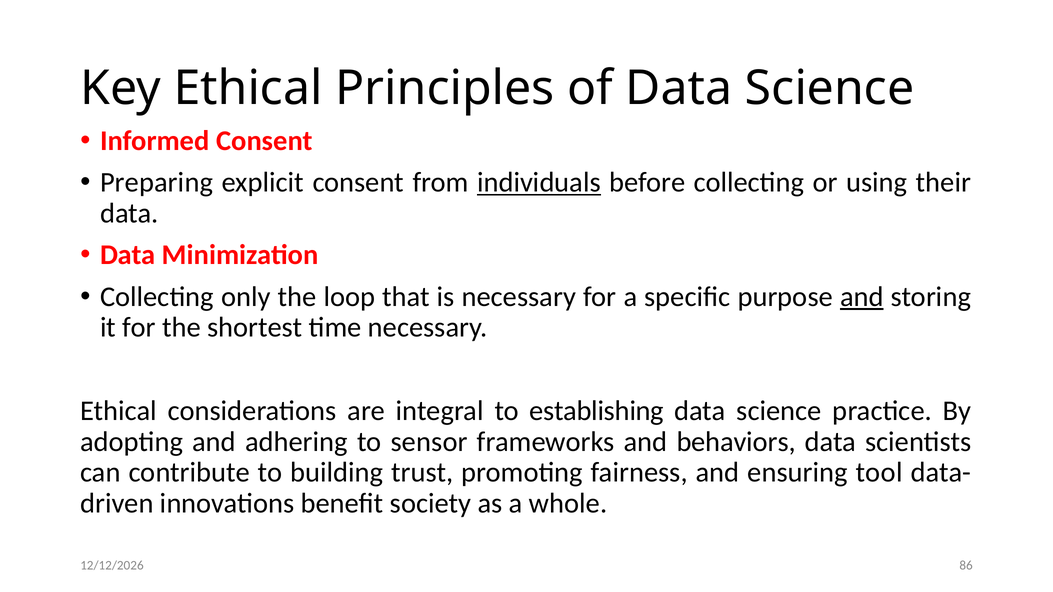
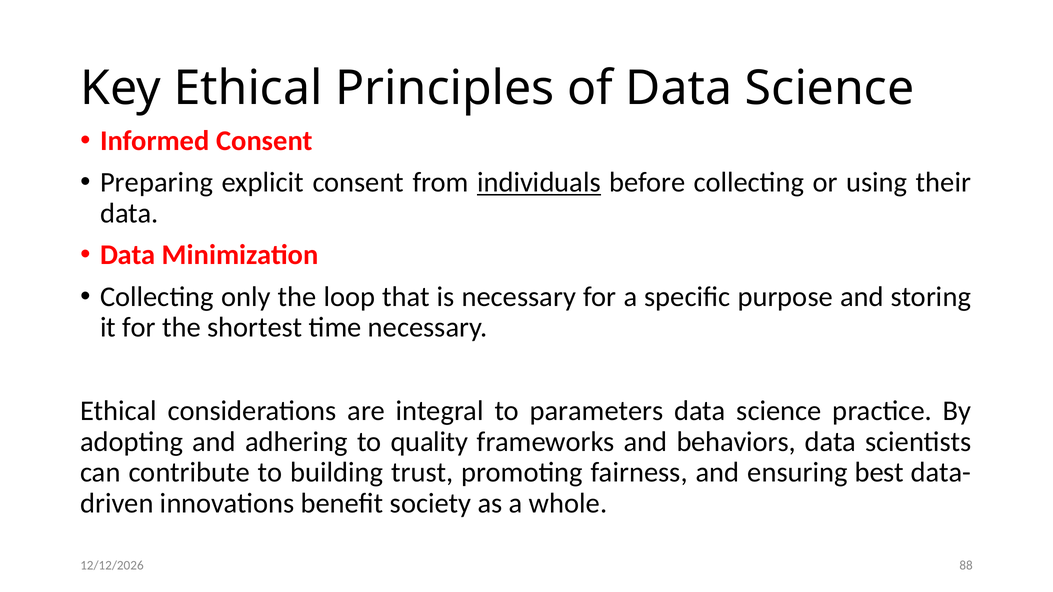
and underline: present -> none (862, 297)
establishing: establishing -> parameters (597, 411)
sensor: sensor -> quality (429, 442)
tool: tool -> best (879, 473)
86: 86 -> 88 (966, 566)
